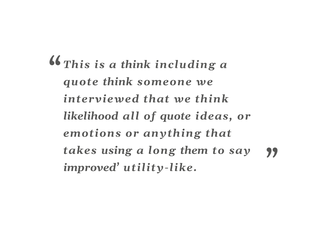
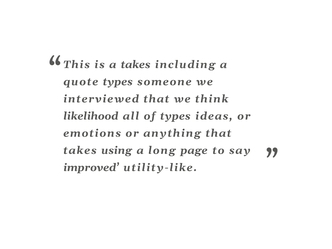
a think: think -> takes (136, 65)
quote think: think -> types (118, 82)
of quote: quote -> types (175, 116)
them: them -> page (194, 150)
